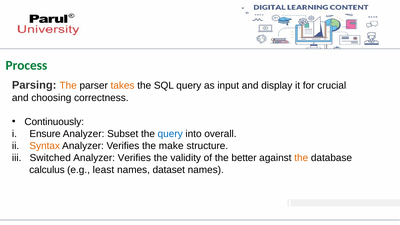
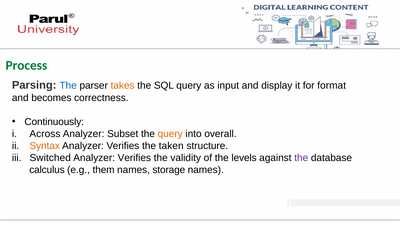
The colour: orange -> blue (68, 86)
crucial: crucial -> format (332, 86)
choosing: choosing -> becomes (51, 98)
Ensure: Ensure -> Across (45, 134)
query colour: blue -> orange (170, 134)
make: make -> taken (171, 146)
better: better -> levels (244, 158)
the colour: orange -> purple (301, 158)
least: least -> them (104, 170)
dataset: dataset -> storage (169, 170)
